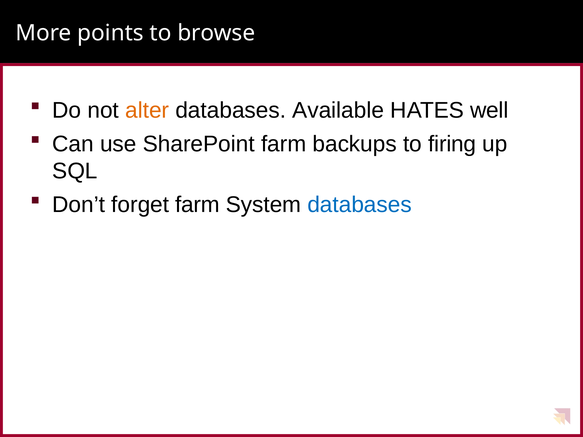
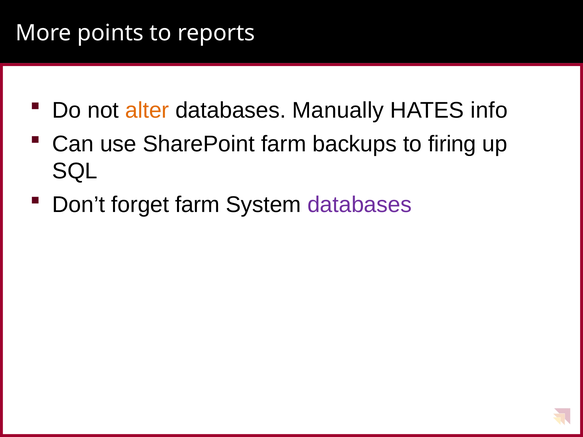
browse: browse -> reports (216, 33)
Available: Available -> Manually (338, 110)
well: well -> info (489, 110)
databases colour: blue -> purple (360, 205)
